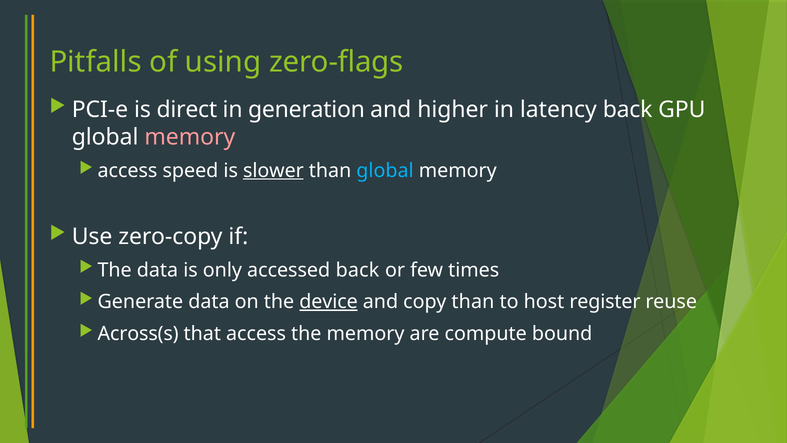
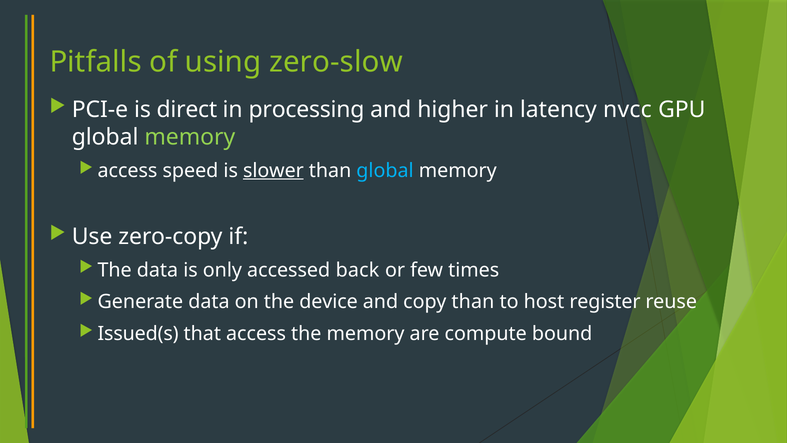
zero-flags: zero-flags -> zero-slow (336, 62)
generation: generation -> processing (306, 109)
latency back: back -> nvcc (627, 109)
memory colour: pink -> light green (190, 137)
device underline: present -> none (329, 302)
Across(s: Across(s -> Issued(s (138, 333)
